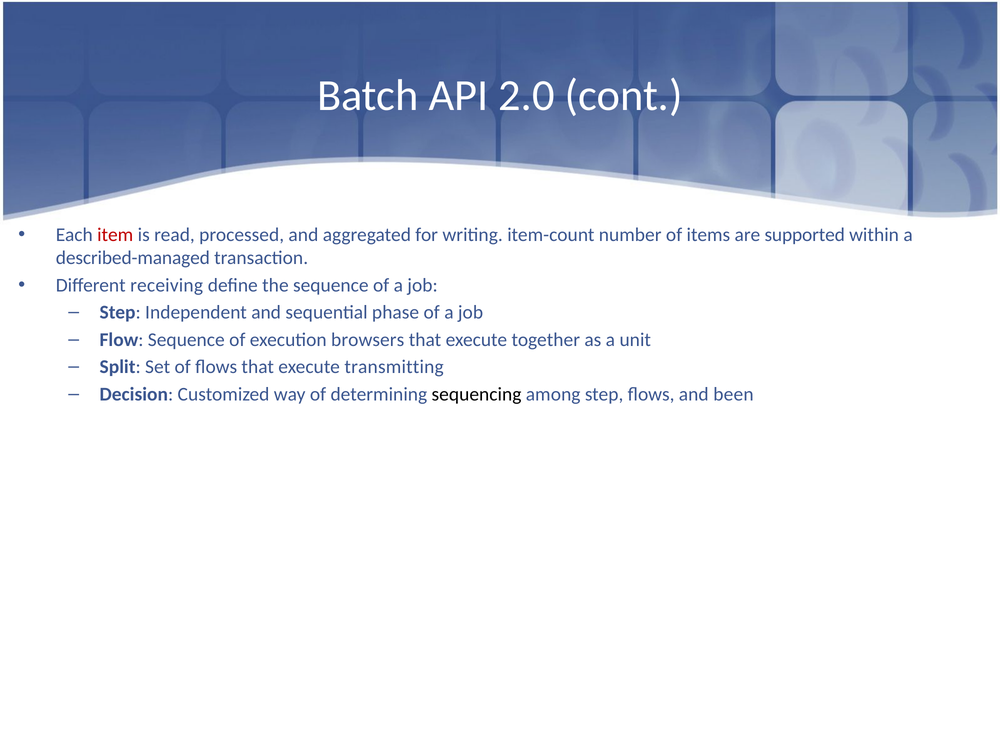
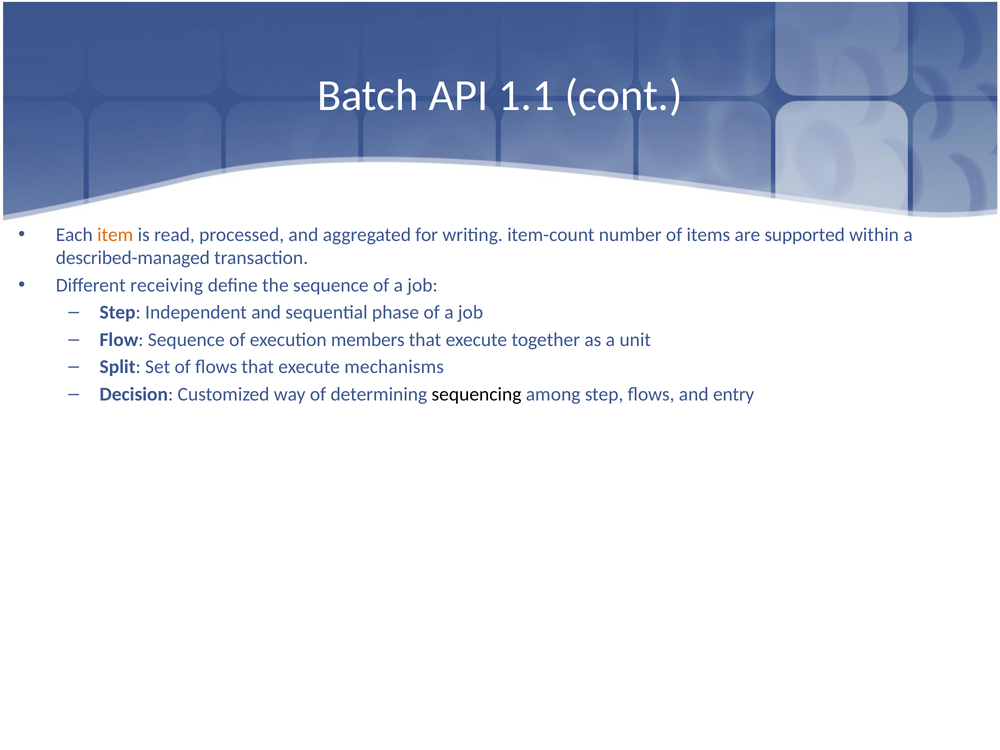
2.0: 2.0 -> 1.1 (527, 96)
item colour: red -> orange (115, 235)
browsers: browsers -> members (368, 340)
transmitting: transmitting -> mechanisms (394, 367)
been: been -> entry (734, 394)
